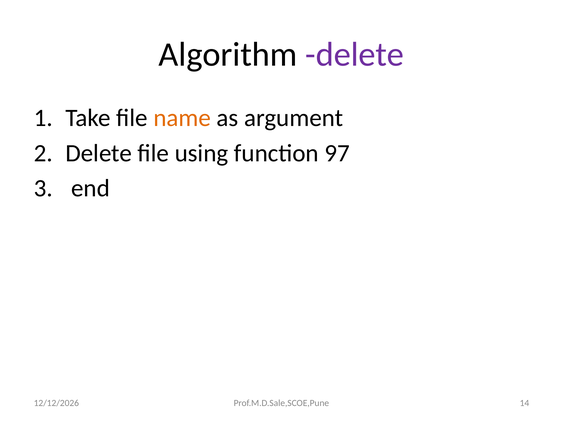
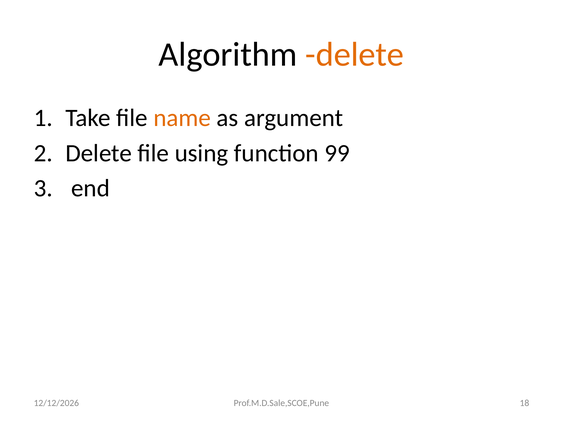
delete colour: purple -> orange (355, 55)
97: 97 -> 99 (337, 153)
14: 14 -> 18 (524, 403)
